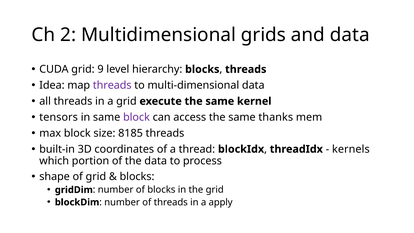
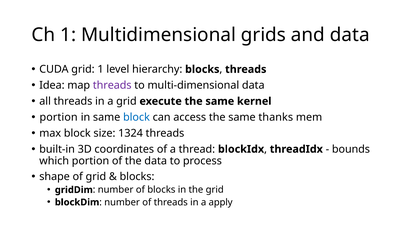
Ch 2: 2 -> 1 (68, 35)
grid 9: 9 -> 1 (101, 69)
tensors: tensors -> portion (59, 117)
block colour: purple -> blue (137, 117)
8185: 8185 -> 1324 (131, 133)
kernels: kernels -> bounds (351, 149)
